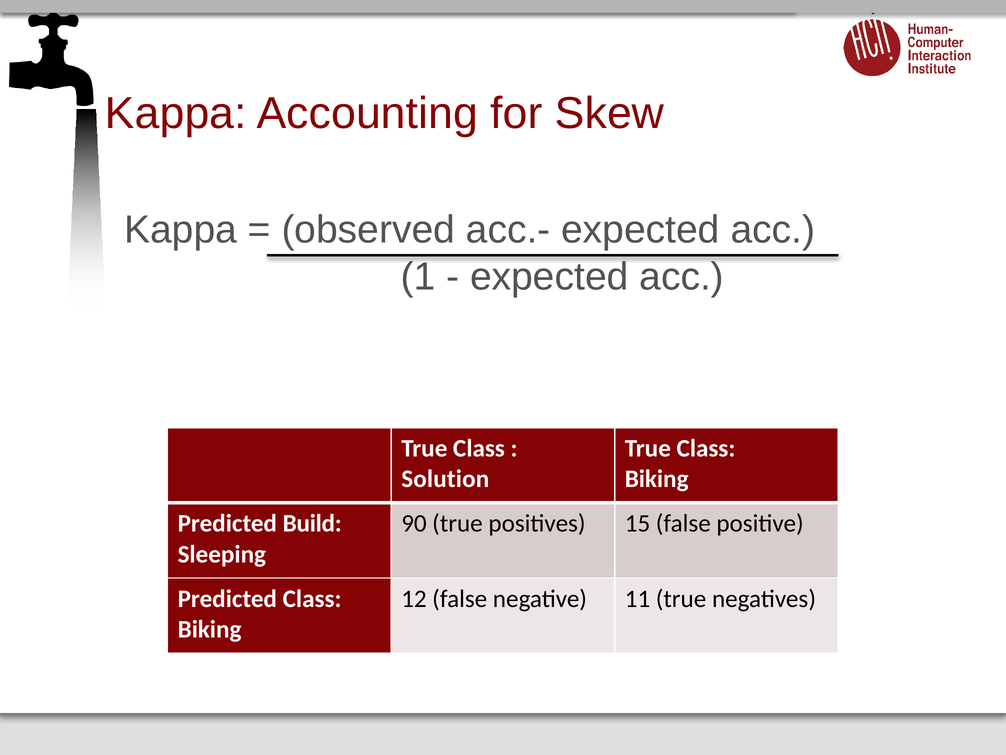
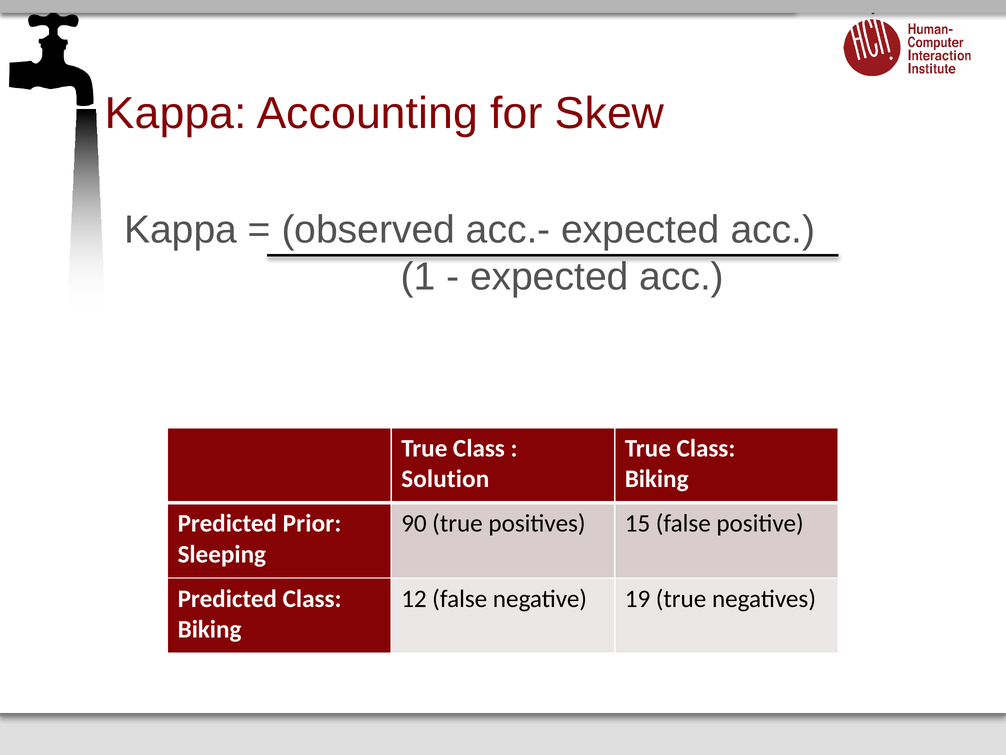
Build: Build -> Prior (312, 523)
11: 11 -> 19 (638, 598)
